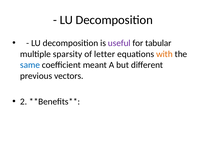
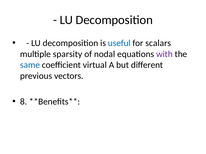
useful colour: purple -> blue (119, 43)
tabular: tabular -> scalars (158, 43)
letter: letter -> nodal (105, 54)
with colour: orange -> purple (164, 54)
meant: meant -> virtual (95, 65)
2: 2 -> 8 (24, 102)
